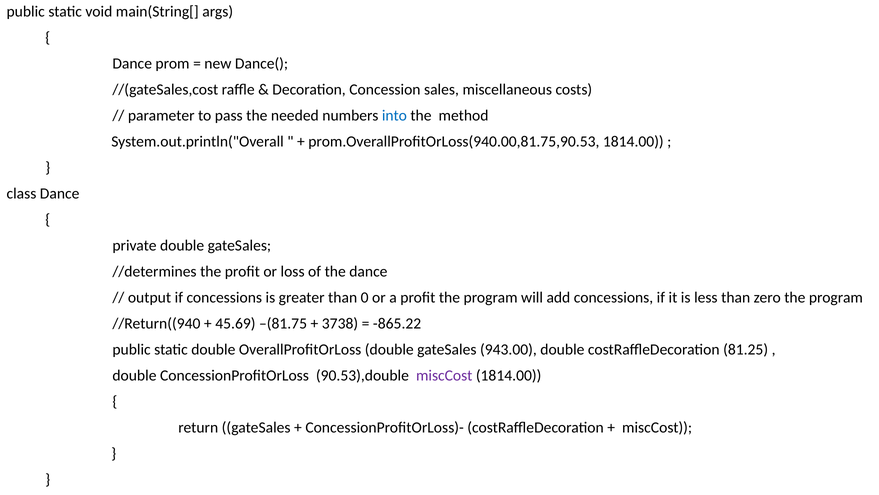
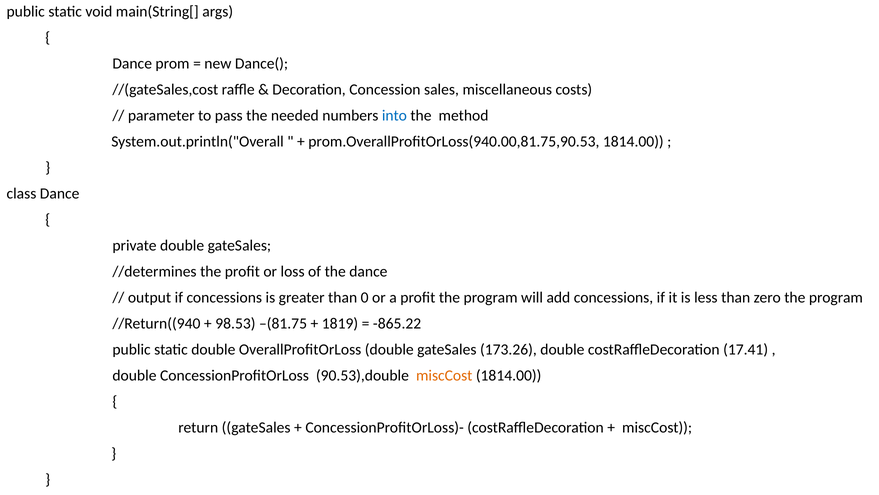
45.69: 45.69 -> 98.53 (235, 323)
3738: 3738 -> 1819 (340, 323)
943.00: 943.00 -> 173.26 (508, 349)
81.25: 81.25 -> 17.41 (746, 349)
miscCost colour: purple -> orange (444, 375)
